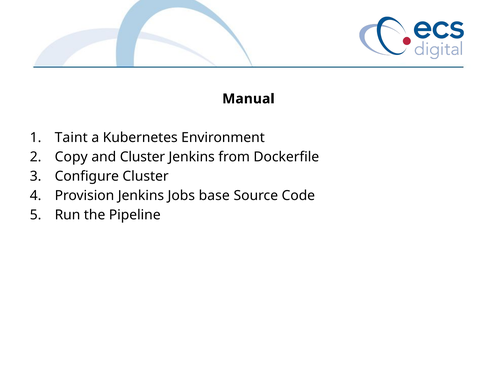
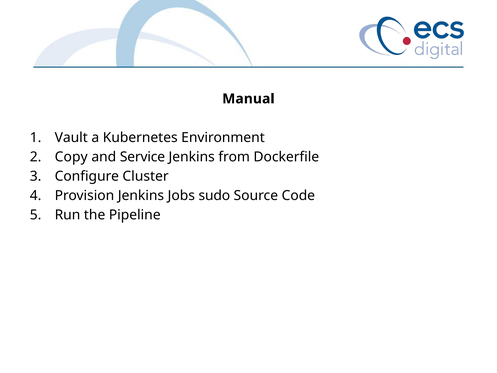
Taint: Taint -> Vault (71, 137)
and Cluster: Cluster -> Service (142, 157)
base: base -> sudo (214, 195)
